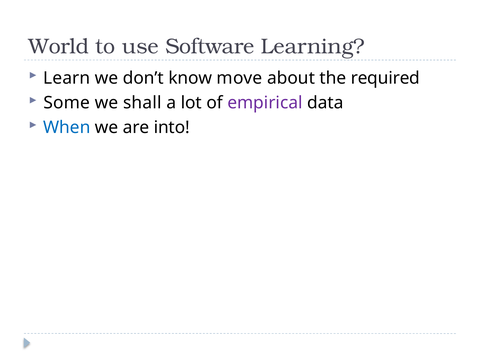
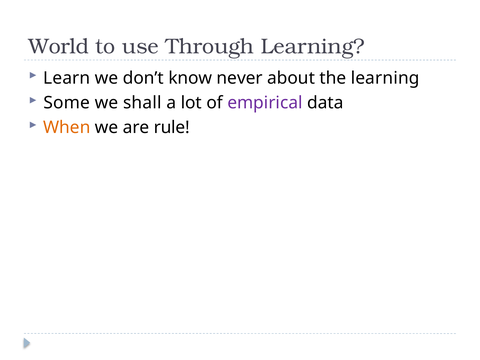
Software: Software -> Through (210, 46)
move: move -> never (240, 78)
the required: required -> learning (385, 78)
When colour: blue -> orange (67, 128)
into: into -> rule (172, 128)
